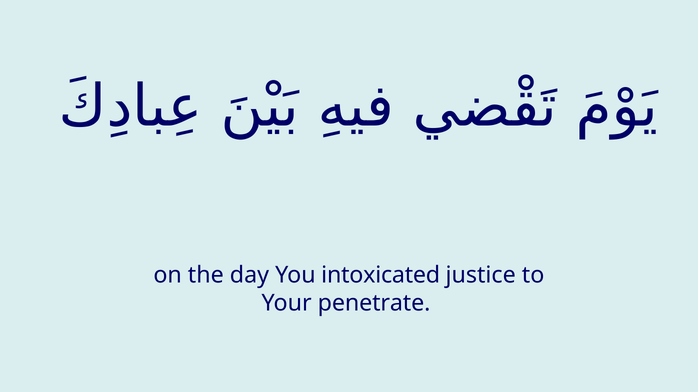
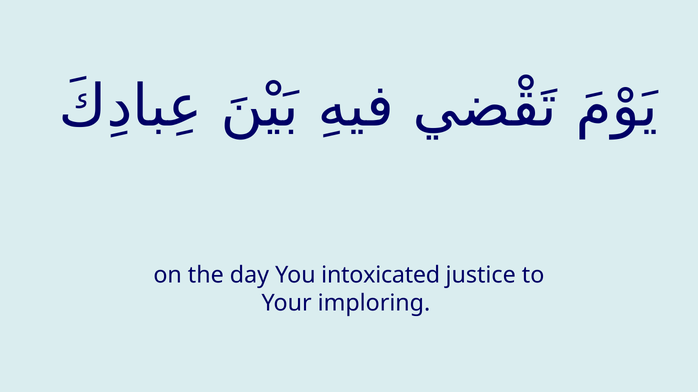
penetrate: penetrate -> imploring (374, 304)
